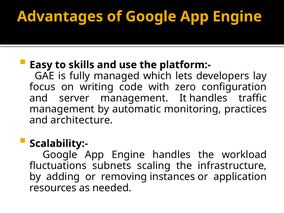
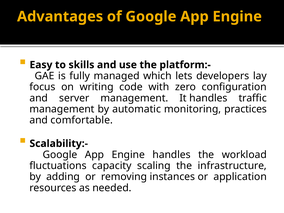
architecture: architecture -> comfortable (82, 120)
subnets: subnets -> capacity (112, 166)
